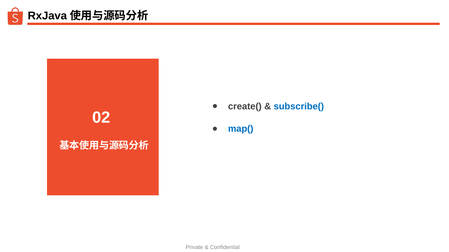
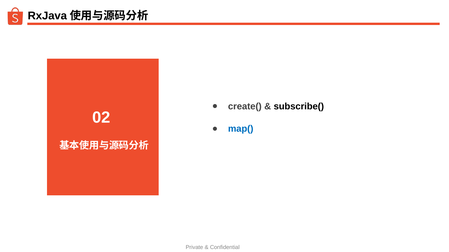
subscribe( colour: blue -> black (299, 107)
